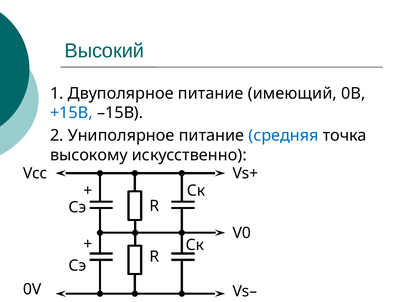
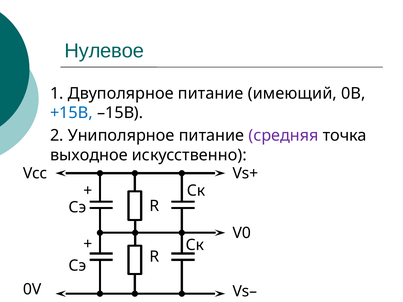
Высокий: Высокий -> Нулевое (104, 51)
средняя colour: blue -> purple (284, 136)
высокому: высокому -> выходное (89, 155)
